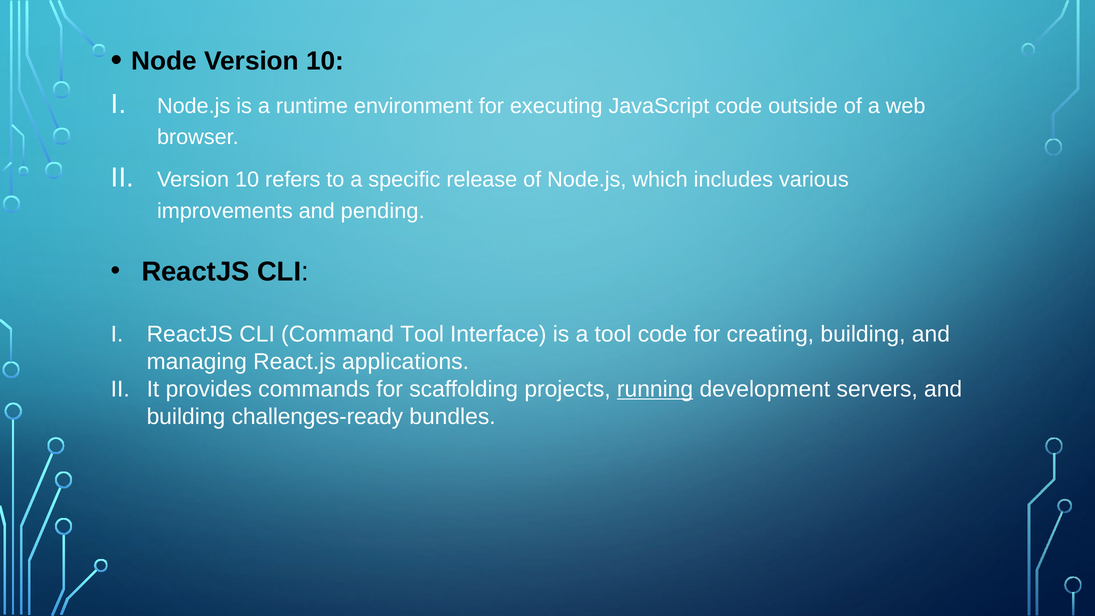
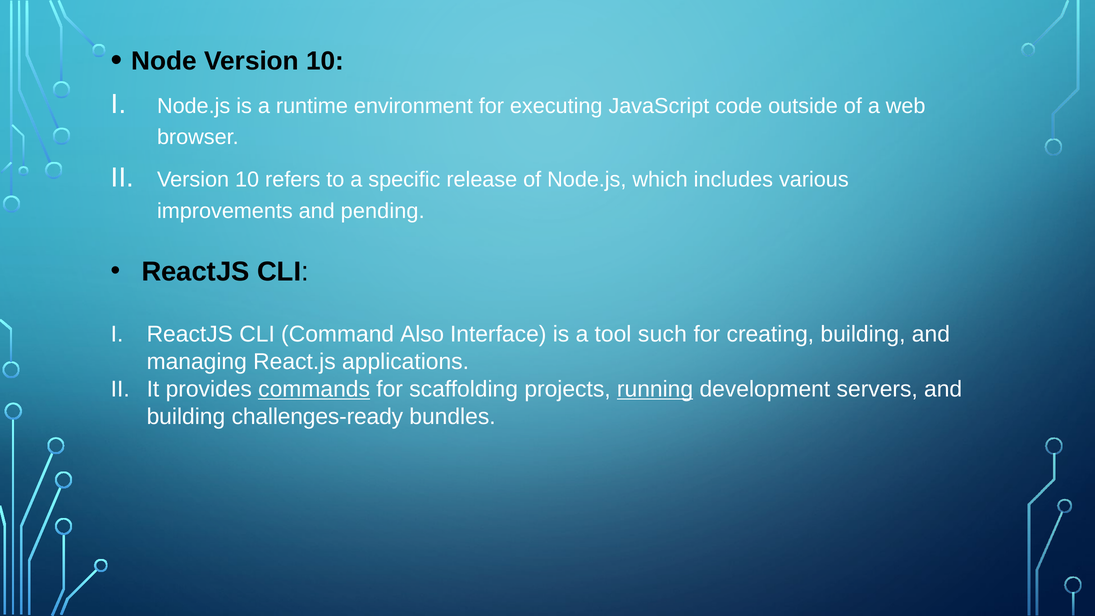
Command Tool: Tool -> Also (422, 334)
tool code: code -> such (662, 334)
commands underline: none -> present (314, 389)
